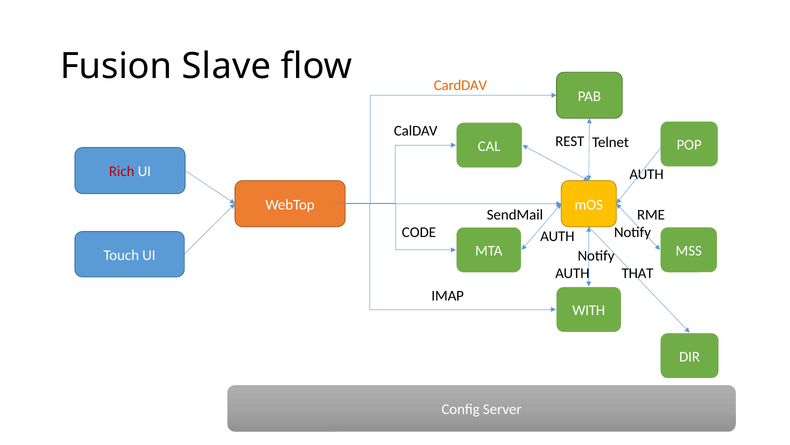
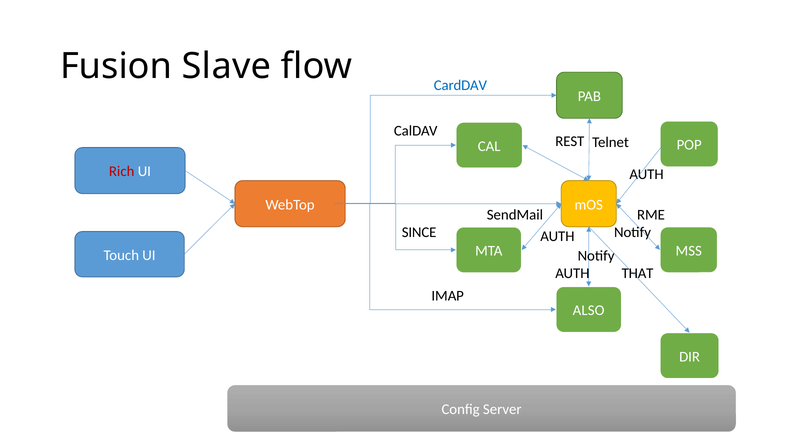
CardDAV colour: orange -> blue (460, 85)
CODE: CODE -> SINCE (419, 232)
WITH: WITH -> ALSO (589, 310)
